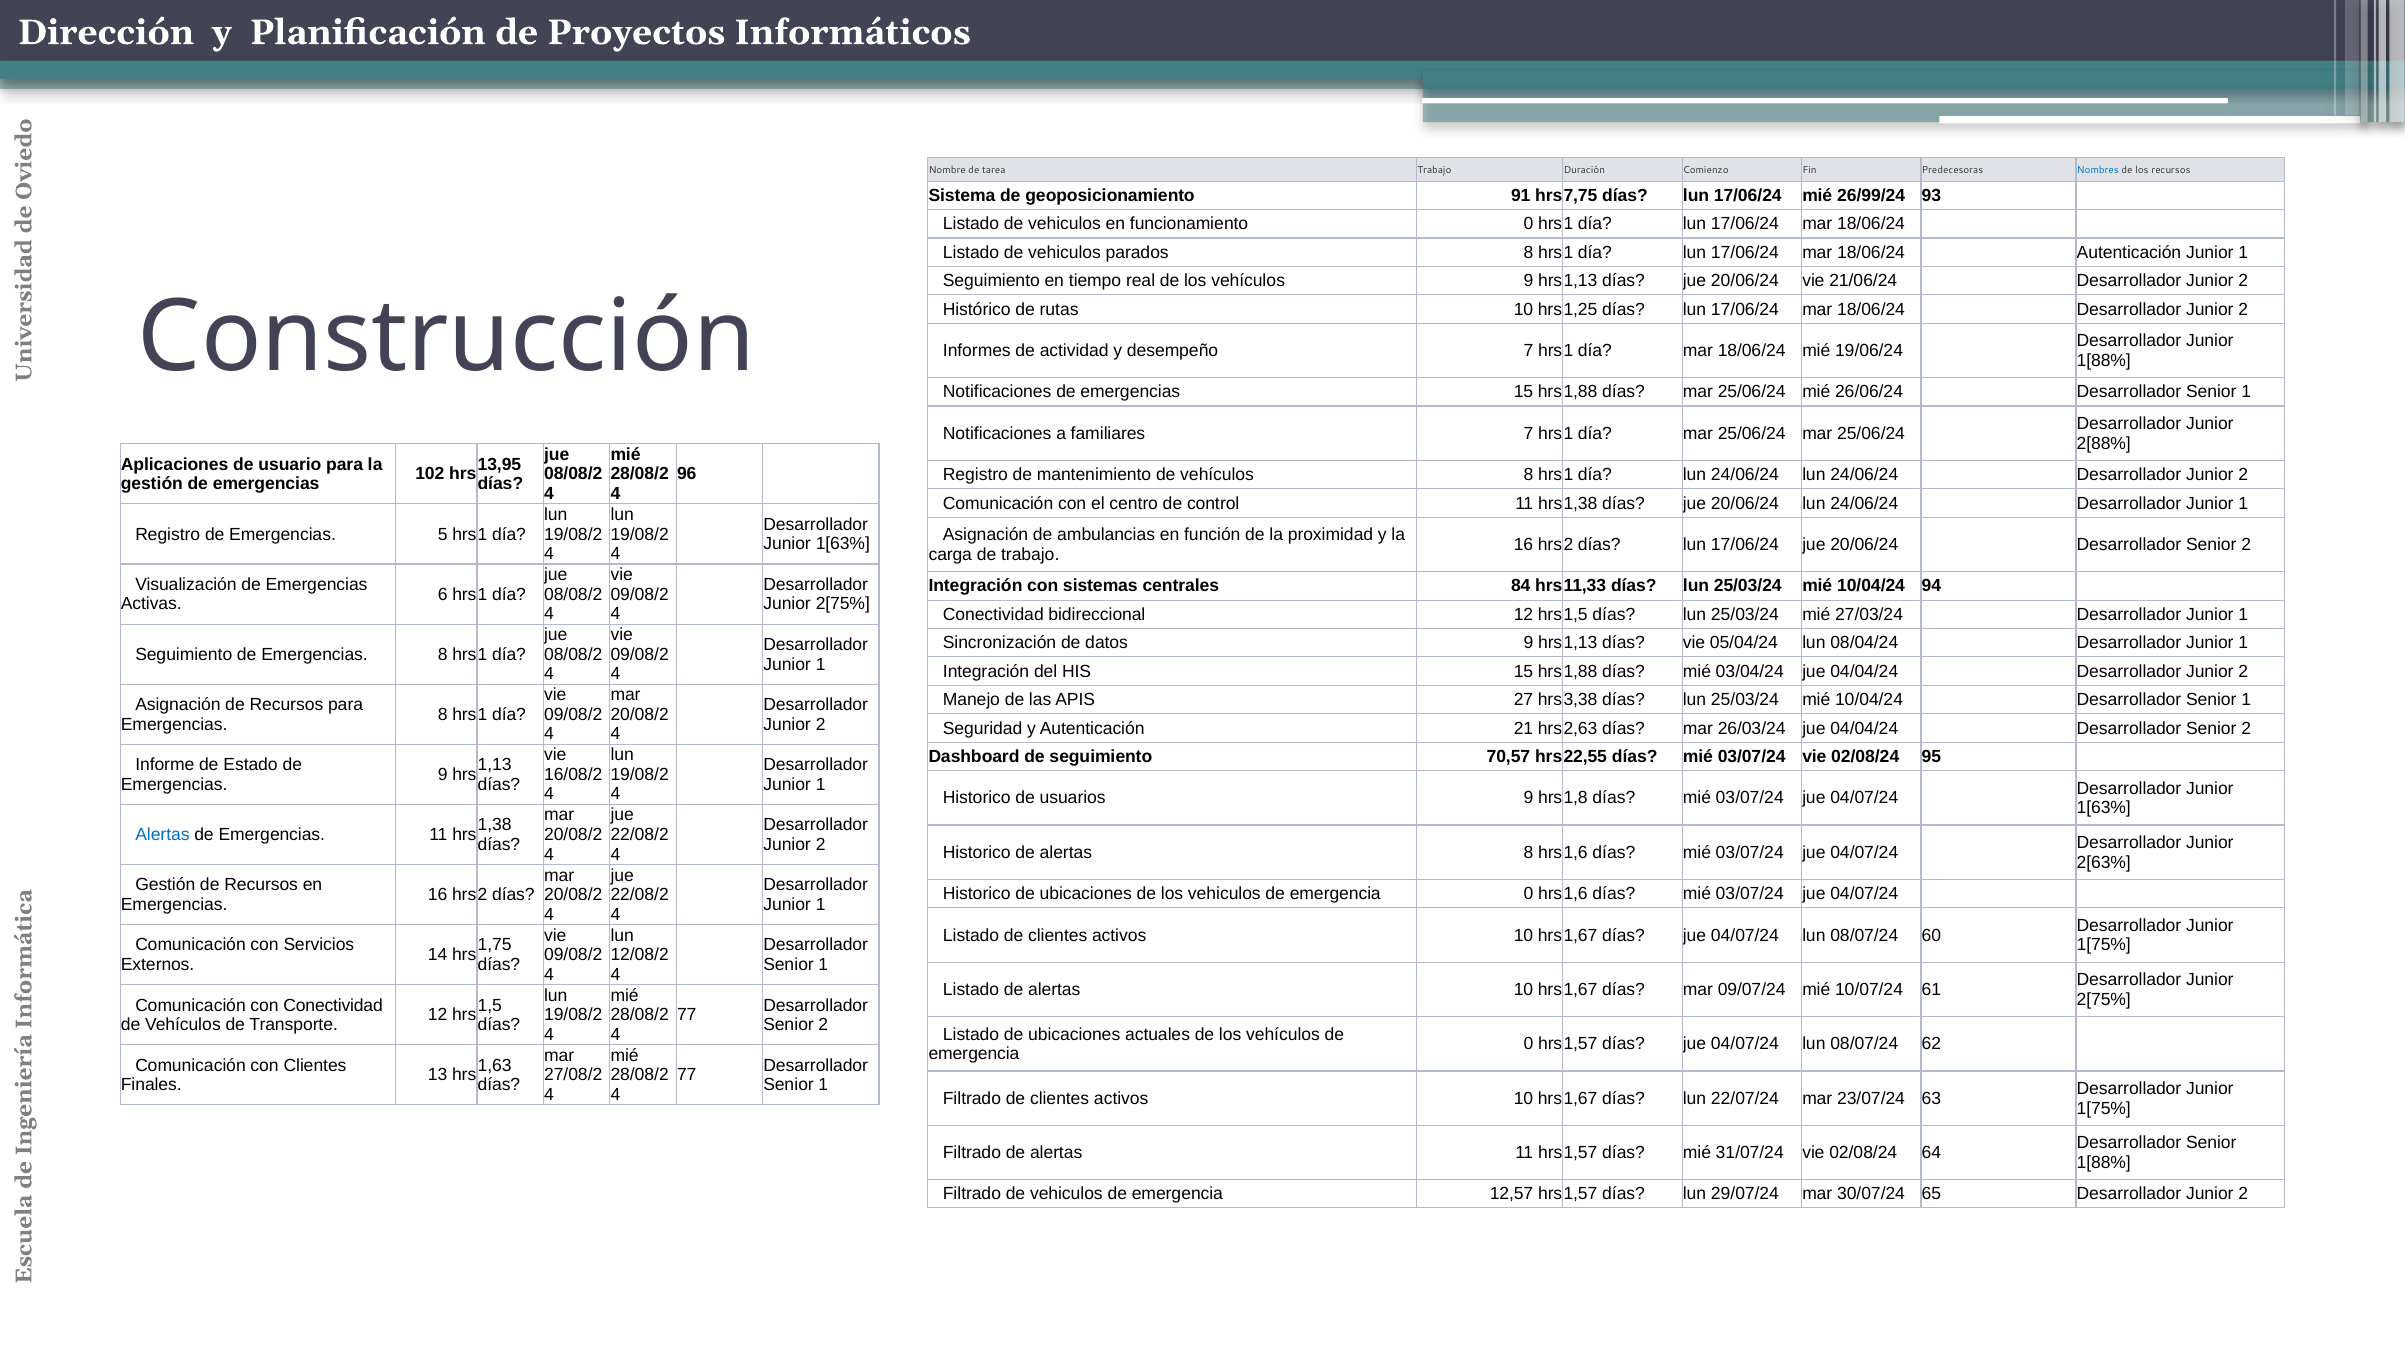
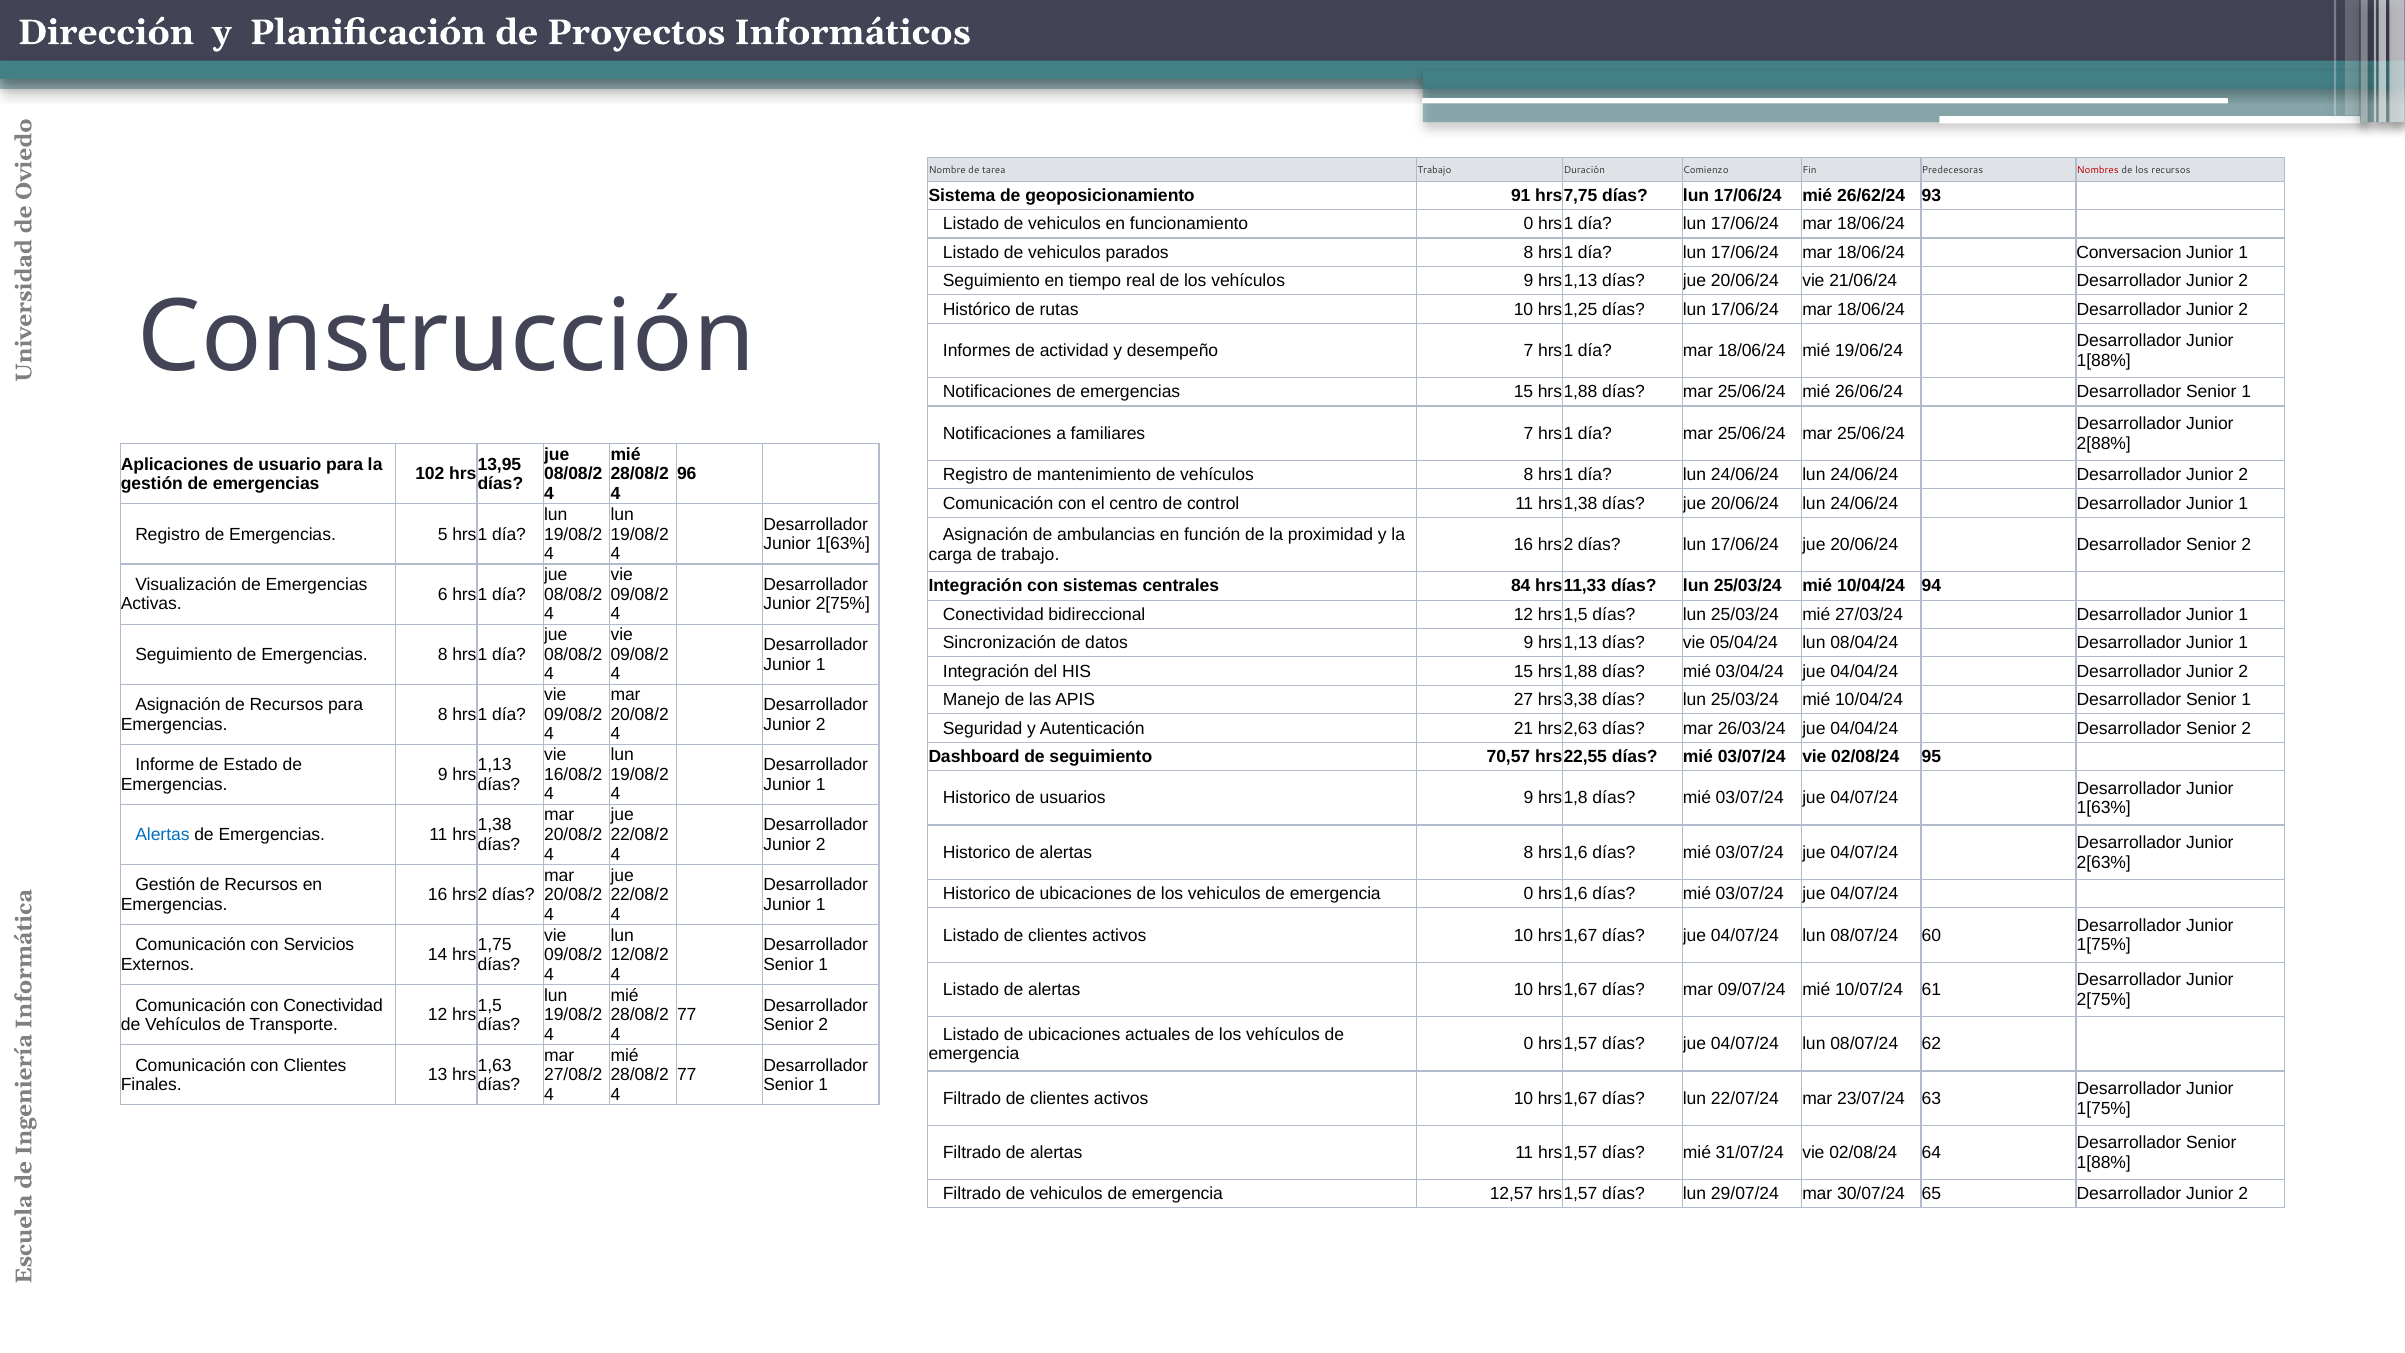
Nombres colour: blue -> red (2098, 170)
26/99/24: 26/99/24 -> 26/62/24 (1871, 196)
18/06/24 Autenticación: Autenticación -> Conversacion (2129, 252)
